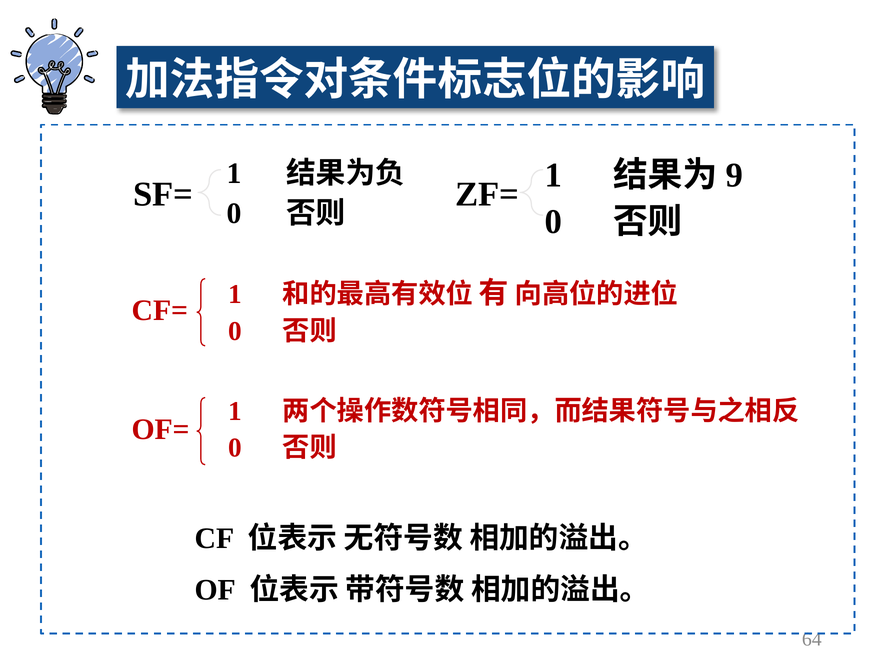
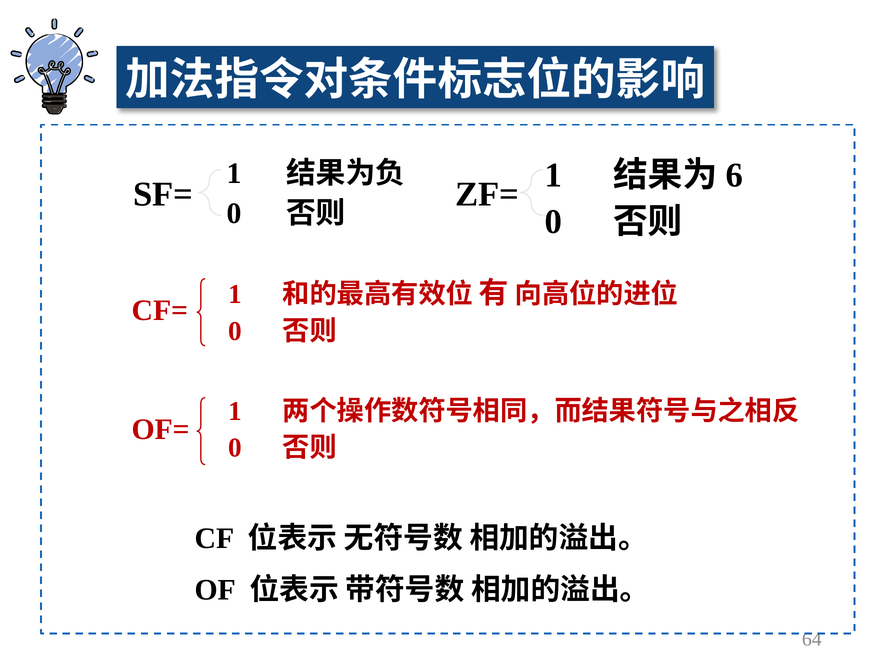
9: 9 -> 6 (734, 175)
